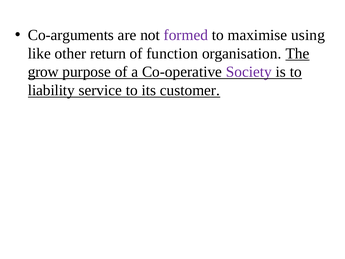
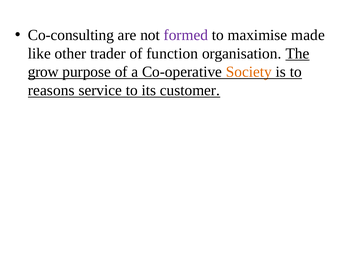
Co-arguments: Co-arguments -> Co-consulting (71, 35)
using: using -> made (308, 35)
return: return -> trader (108, 53)
Society colour: purple -> orange (249, 72)
liability: liability -> reasons (51, 90)
